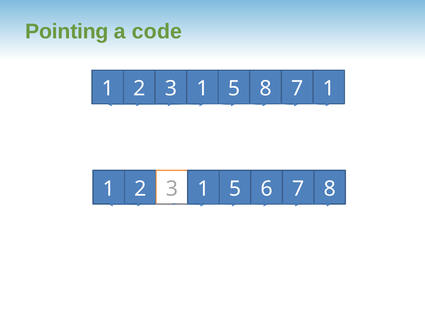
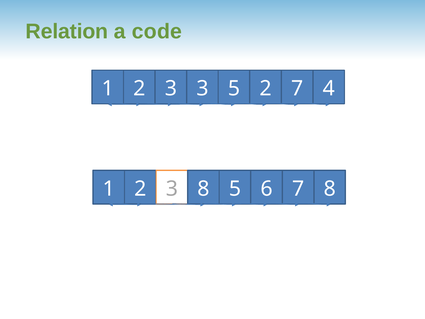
Pointing: Pointing -> Relation (67, 32)
1: 1 -> 3 (202, 88)
5 8: 8 -> 2 (266, 88)
7 1: 1 -> 4 (329, 88)
1: 1 -> 8 (203, 189)
